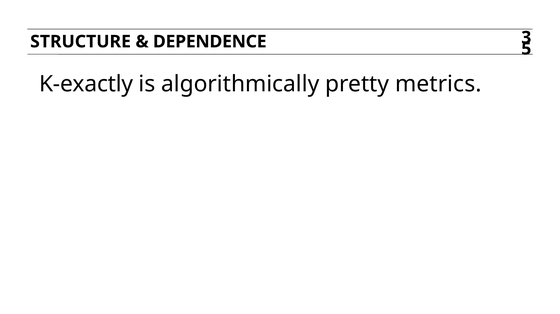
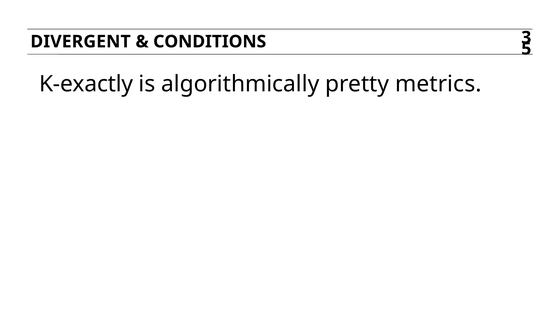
STRUCTURE: STRUCTURE -> DIVERGENT (80, 42)
DEPENDENCE: DEPENDENCE -> CONDITIONS (210, 42)
